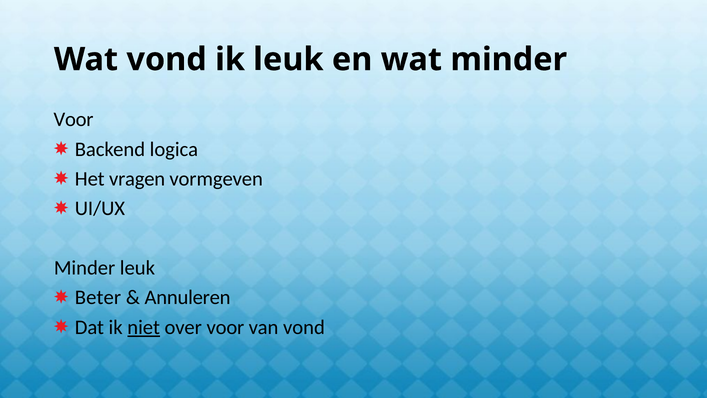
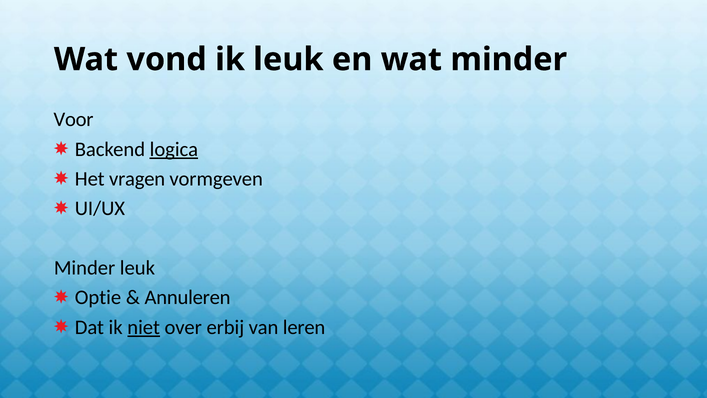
logica underline: none -> present (174, 149)
Beter: Beter -> Optie (98, 297)
over voor: voor -> erbij (225, 327)
van vond: vond -> leren (304, 327)
